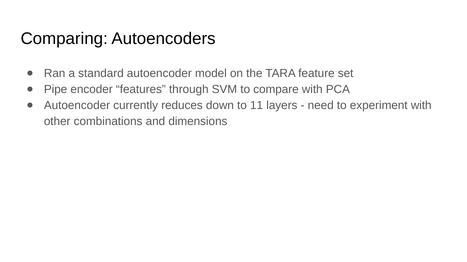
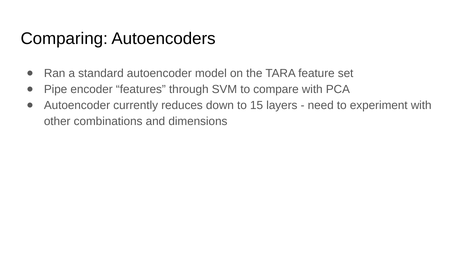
11: 11 -> 15 (257, 106)
